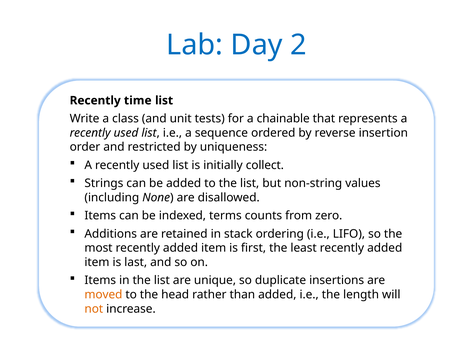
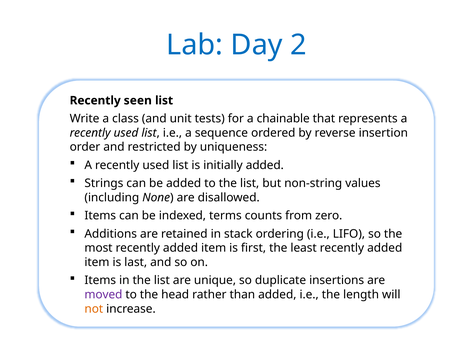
time: time -> seen (138, 100)
initially collect: collect -> added (265, 165)
moved colour: orange -> purple (103, 294)
